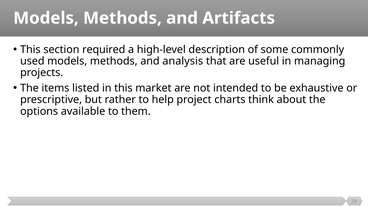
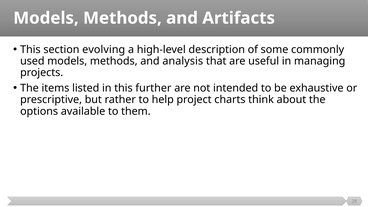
required: required -> evolving (104, 50)
market: market -> further (153, 88)
